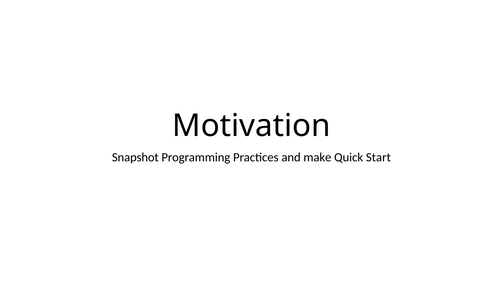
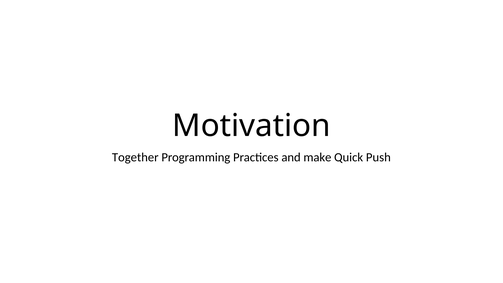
Snapshot: Snapshot -> Together (135, 157)
Start: Start -> Push (378, 157)
